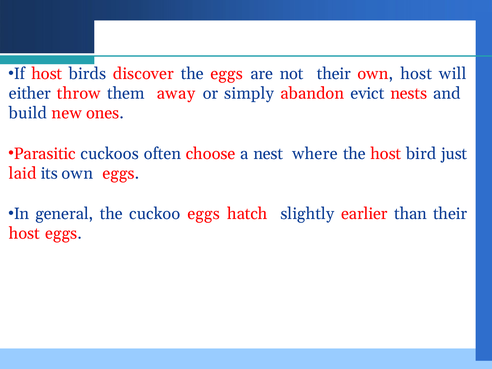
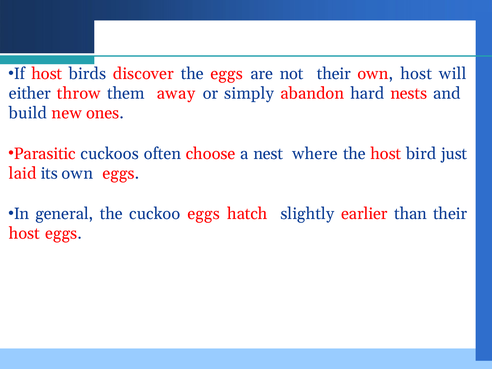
evict: evict -> hard (367, 93)
